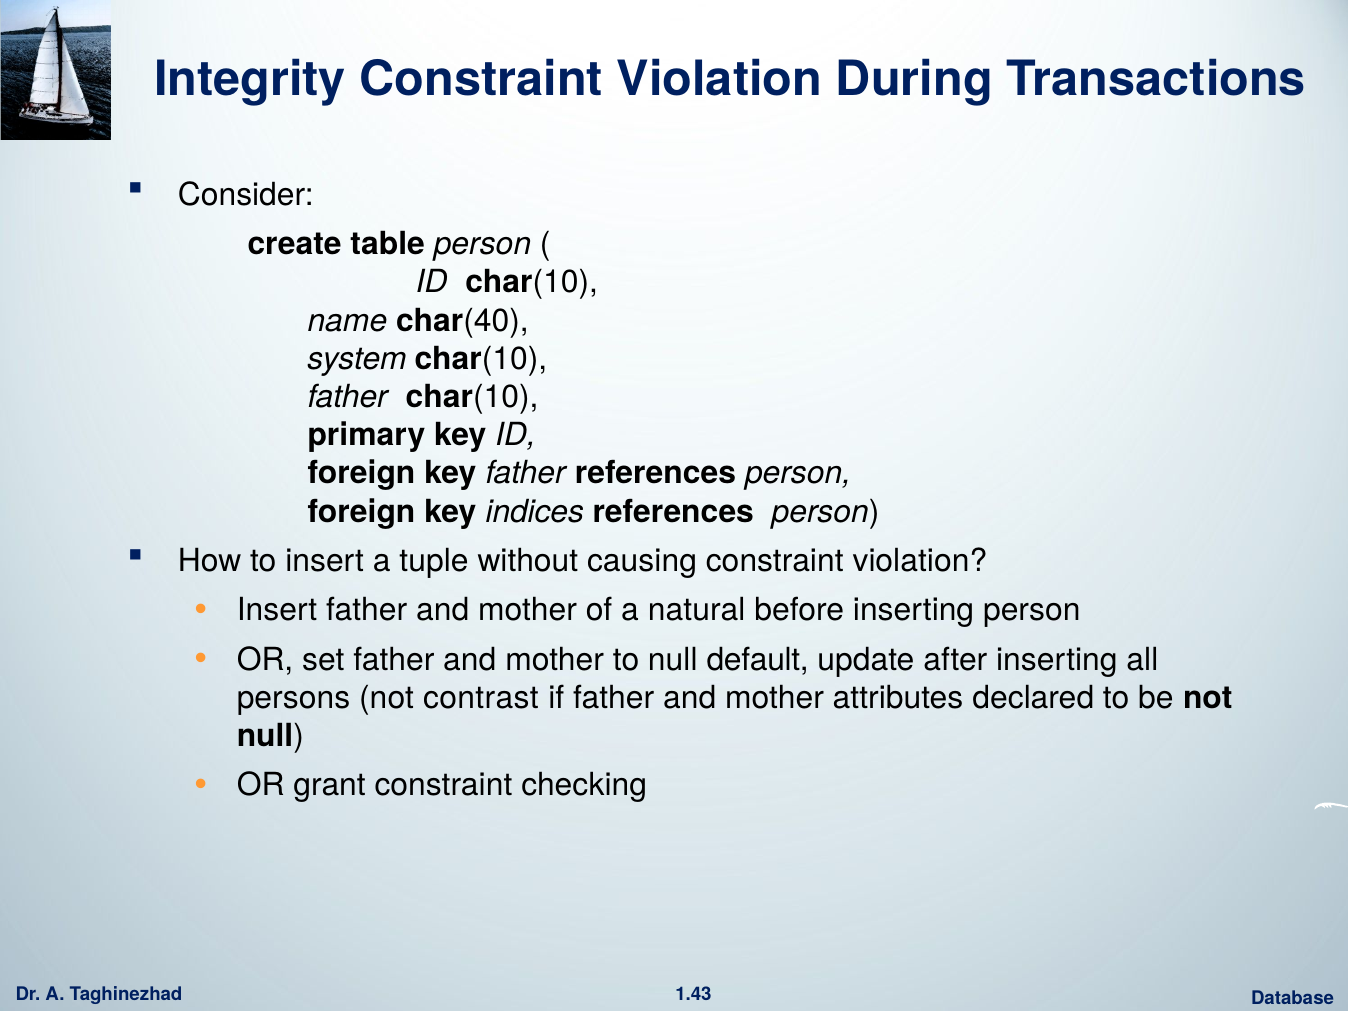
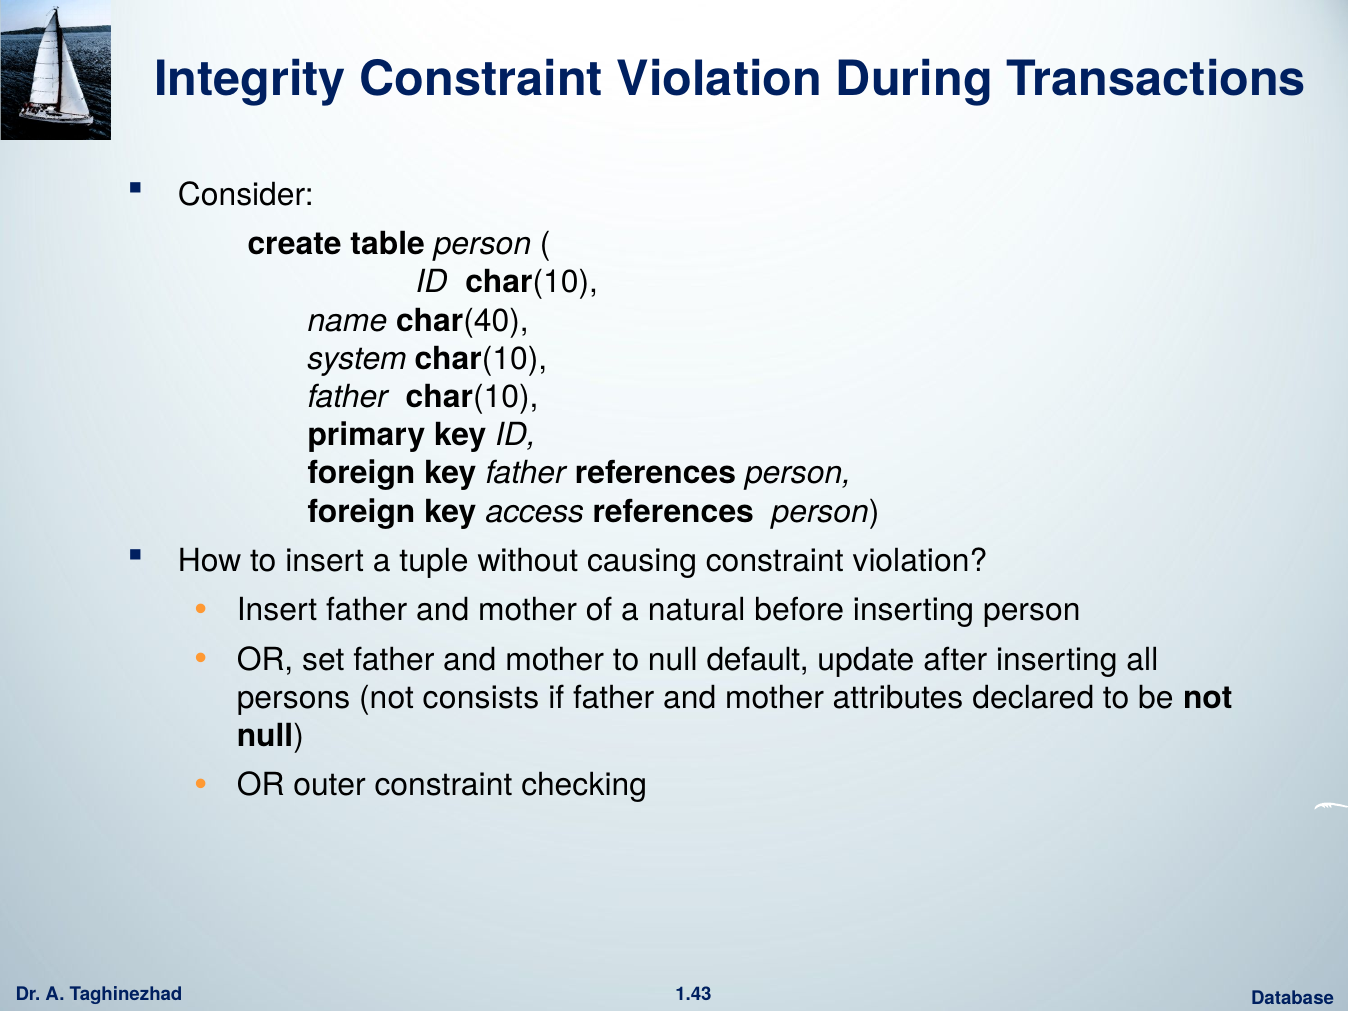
indices: indices -> access (535, 512)
contrast: contrast -> consists (481, 698)
grant: grant -> outer (330, 785)
